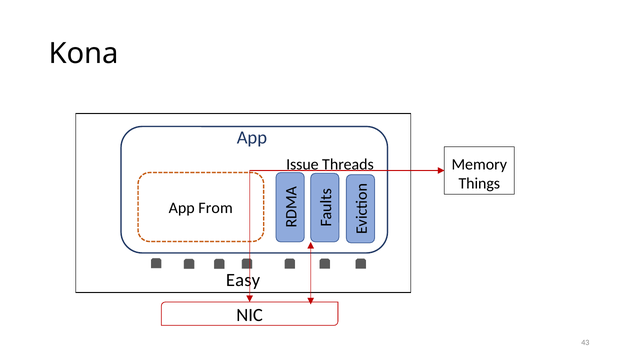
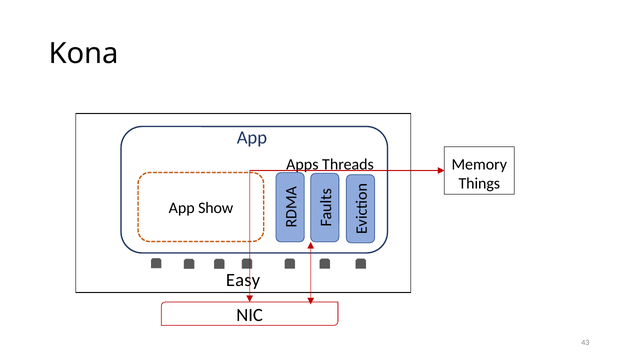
Issue: Issue -> Apps (302, 164)
From: From -> Show (216, 208)
